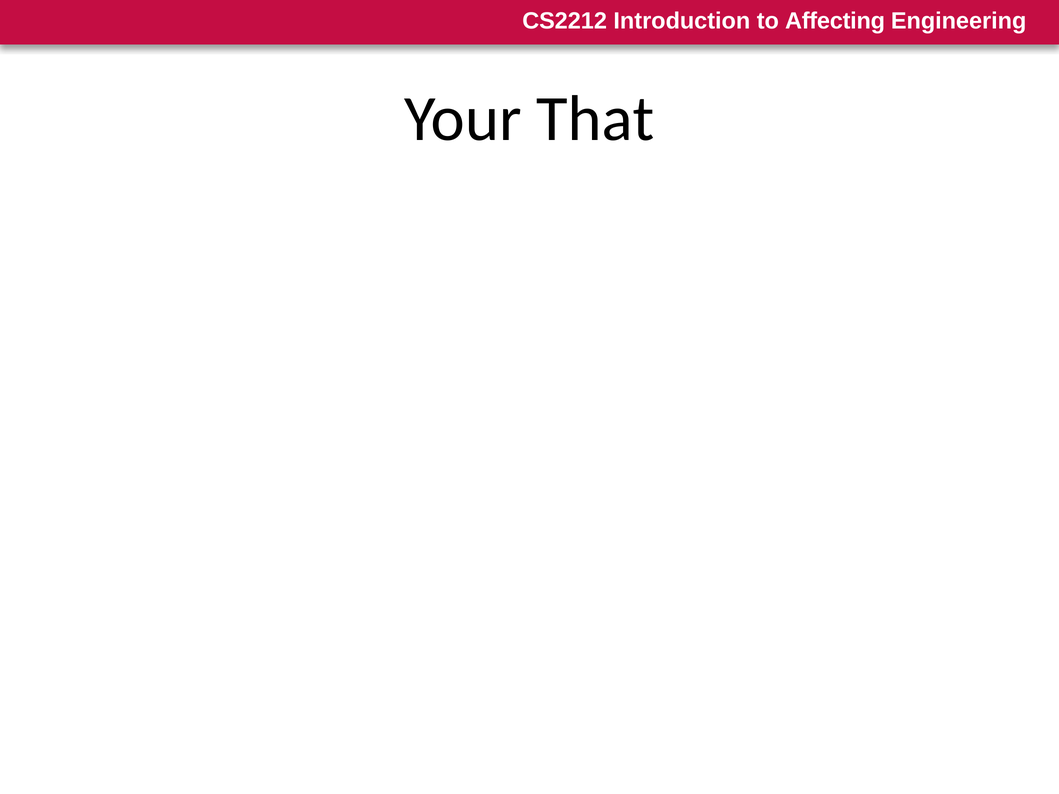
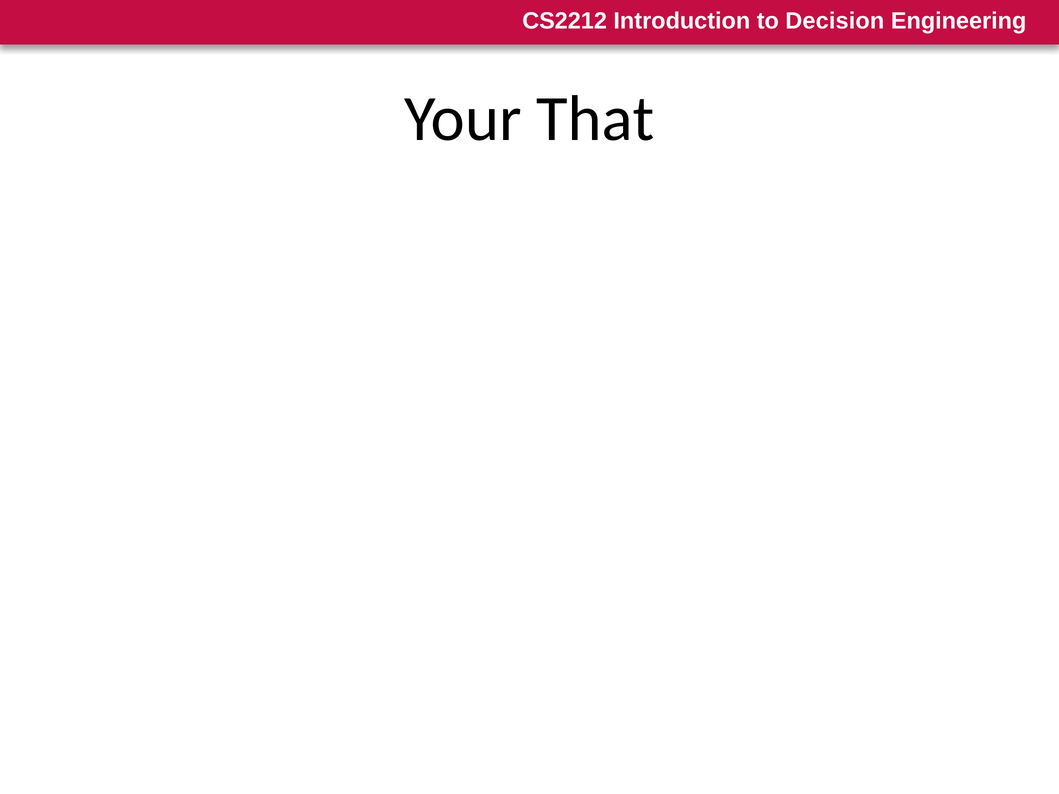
Affecting: Affecting -> Decision (835, 21)
